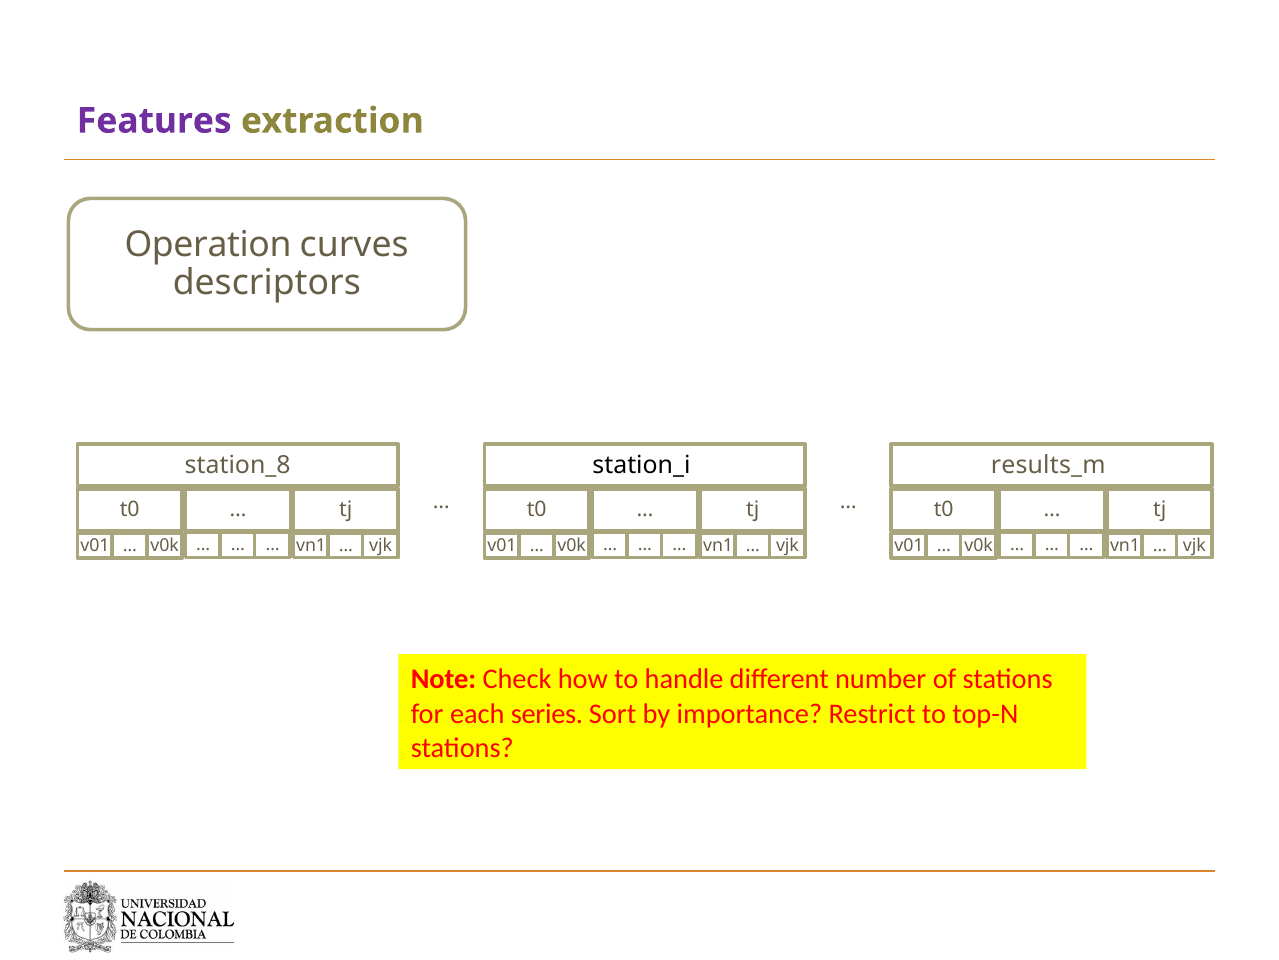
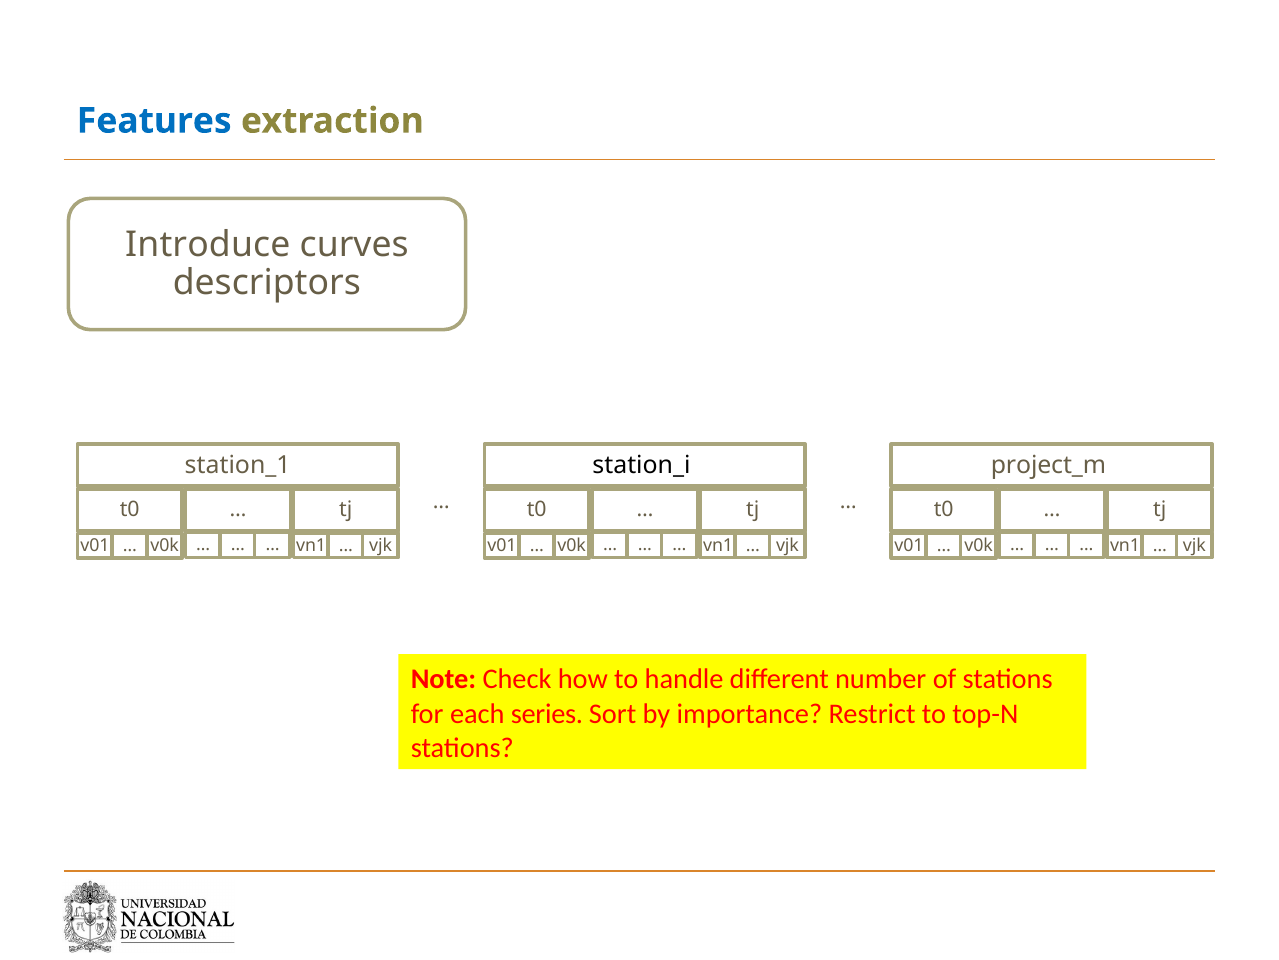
Features colour: purple -> blue (154, 121)
Operation: Operation -> Introduce (208, 244)
station_8: station_8 -> station_1 (238, 465)
results_m: results_m -> project_m (1048, 465)
